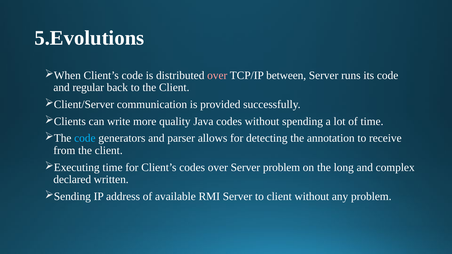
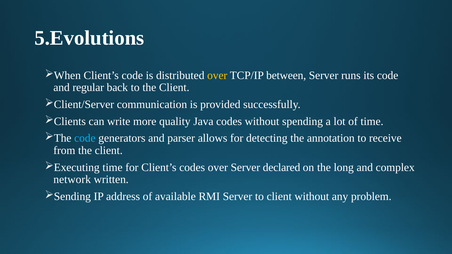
over colour: pink -> yellow (217, 75)
Server problem: problem -> declared (282, 167)
declared: declared -> network (72, 180)
